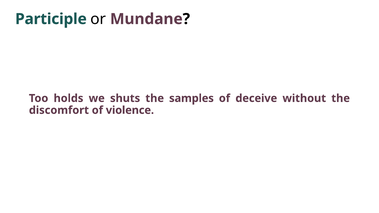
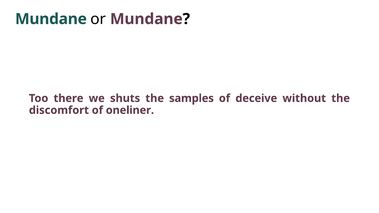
Participle: Participle -> Mundane (51, 19)
holds: holds -> there (68, 98)
violence: violence -> oneliner (130, 110)
